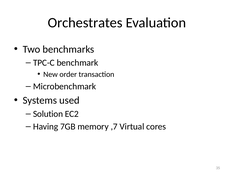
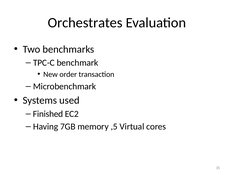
Solution: Solution -> Finished (48, 114)
,7: ,7 -> ,5 (114, 126)
